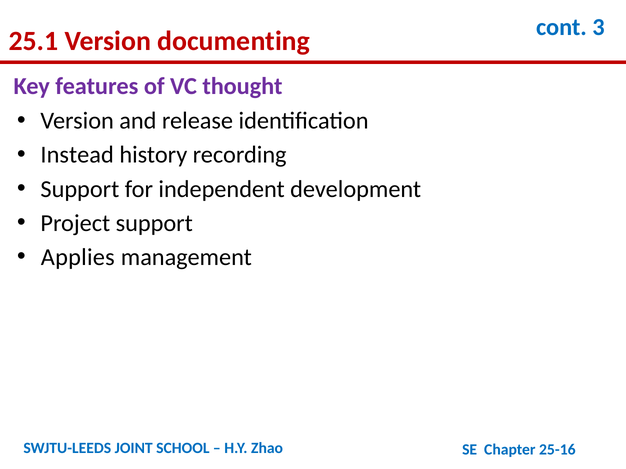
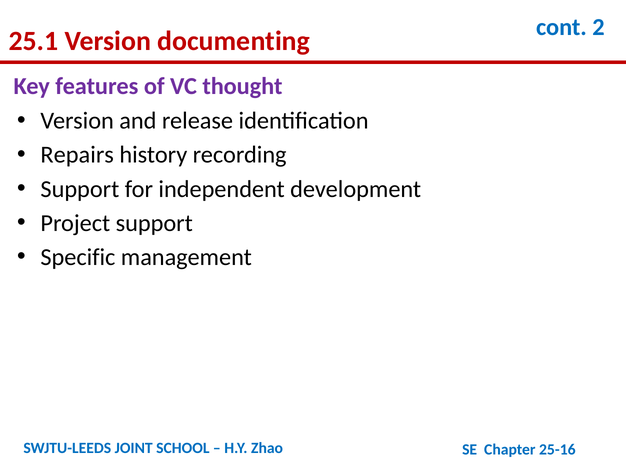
3: 3 -> 2 (598, 27)
Instead: Instead -> Repairs (77, 155)
Applies: Applies -> Specific (78, 257)
